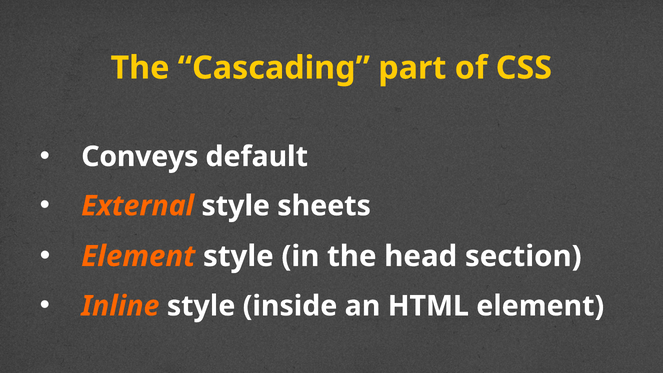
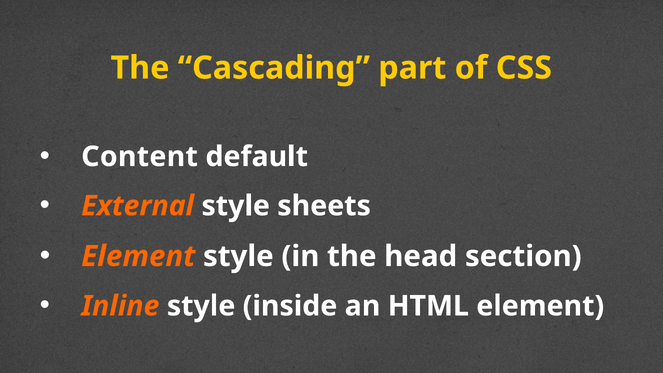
Conveys: Conveys -> Content (140, 157)
